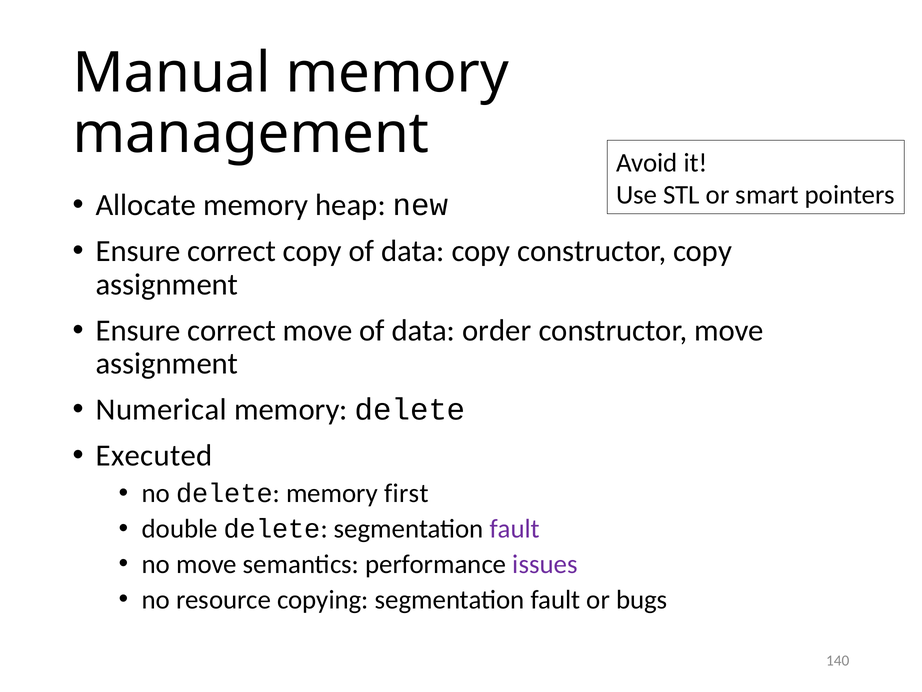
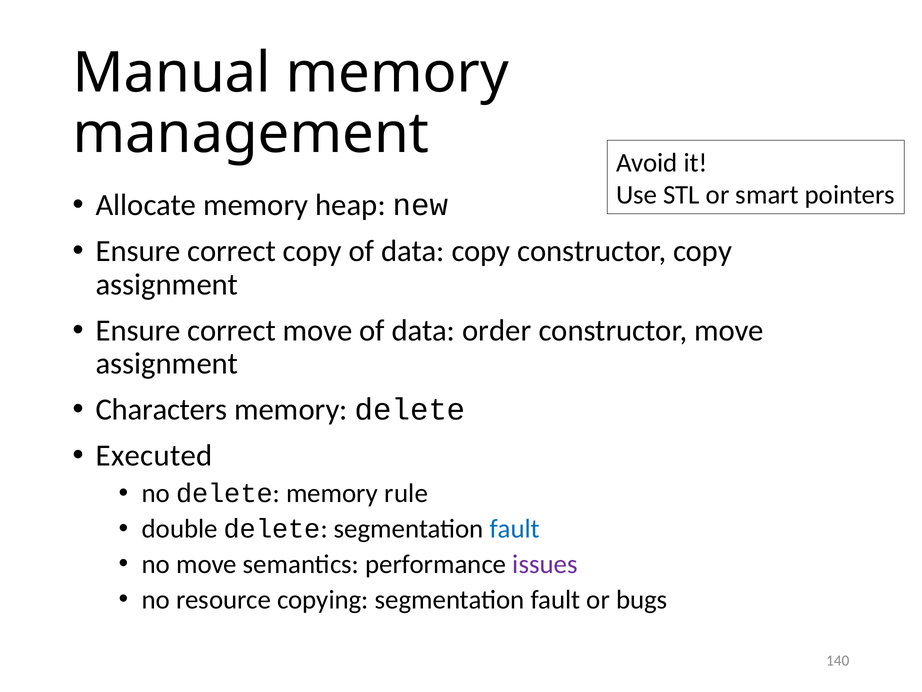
Numerical: Numerical -> Characters (162, 409)
first: first -> rule (406, 493)
fault colour: purple -> blue (515, 528)
